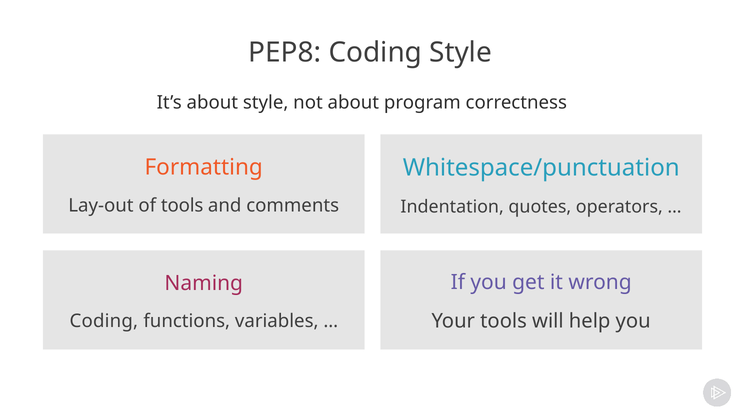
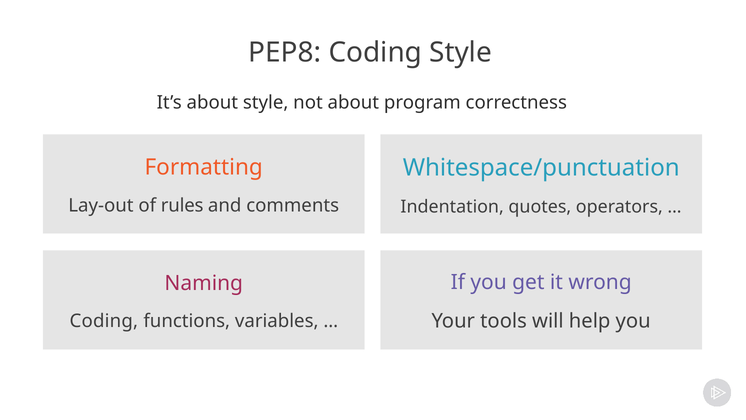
of tools: tools -> rules (182, 206)
